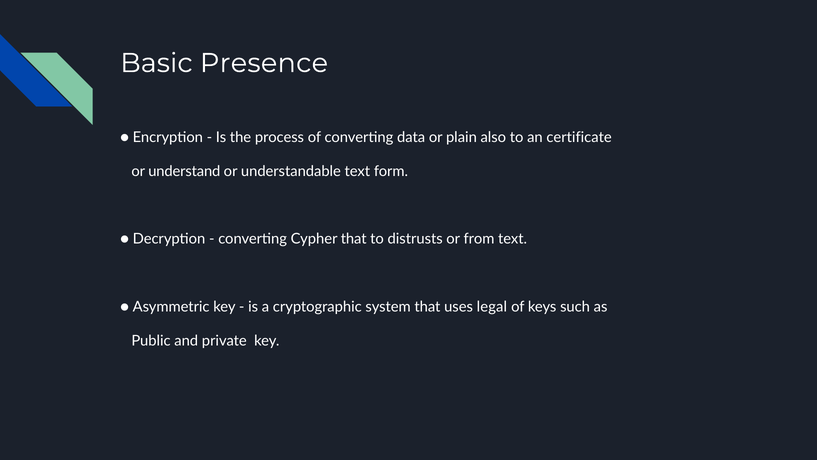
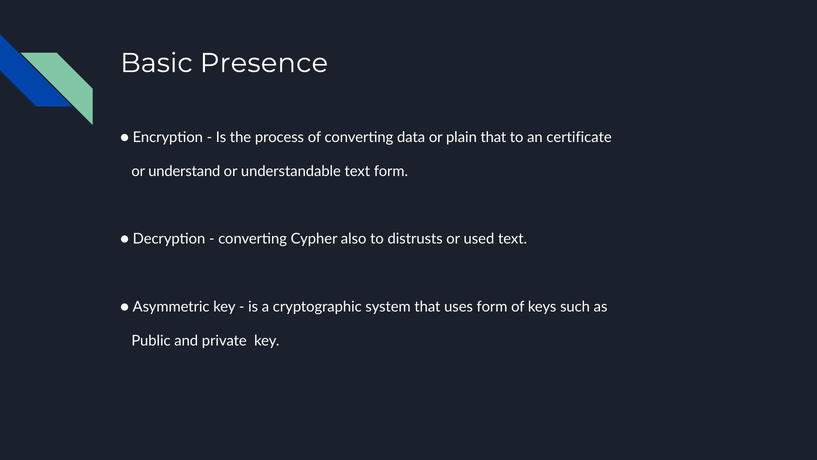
plain also: also -> that (493, 137)
Cypher that: that -> also (354, 239)
from: from -> used (479, 239)
uses legal: legal -> form (492, 306)
